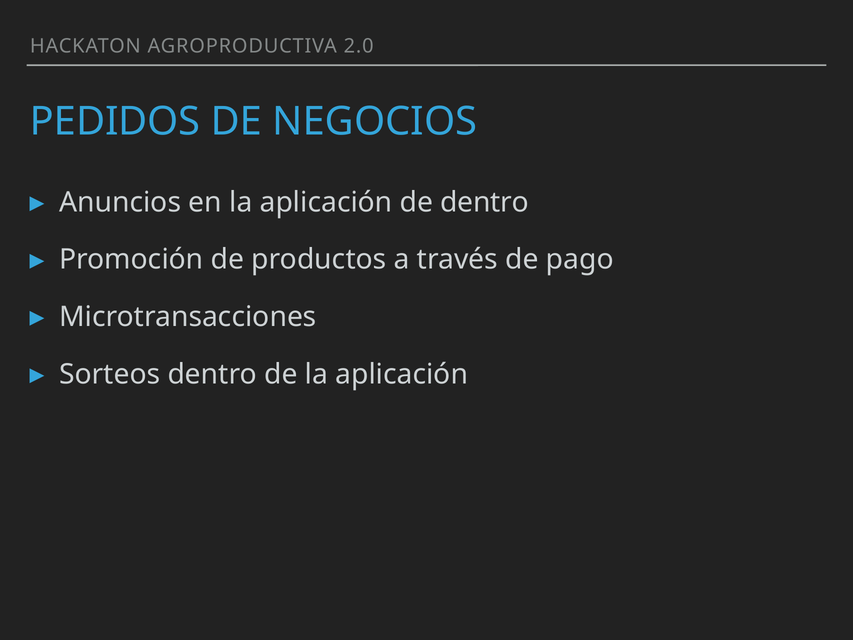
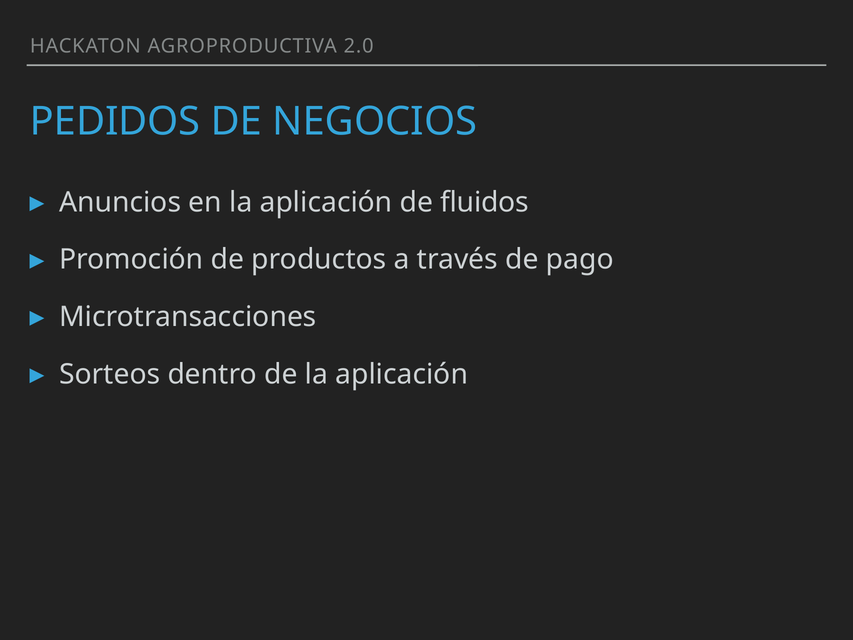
de dentro: dentro -> fluidos (485, 202)
